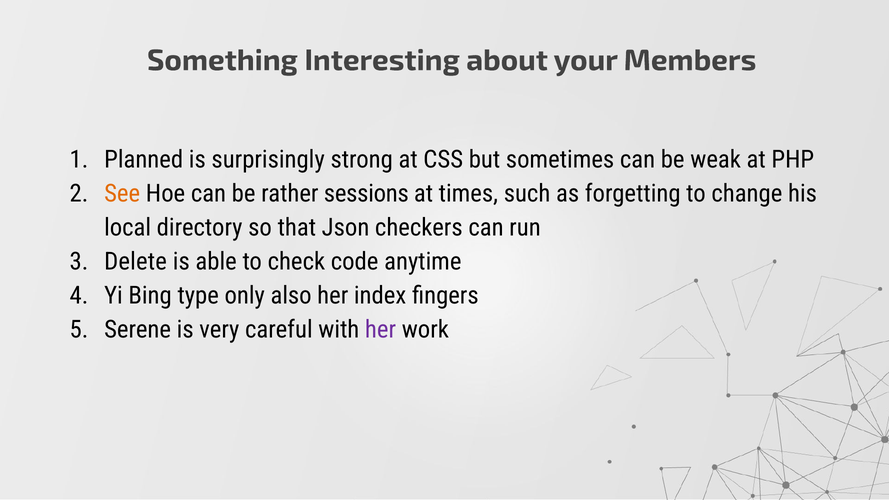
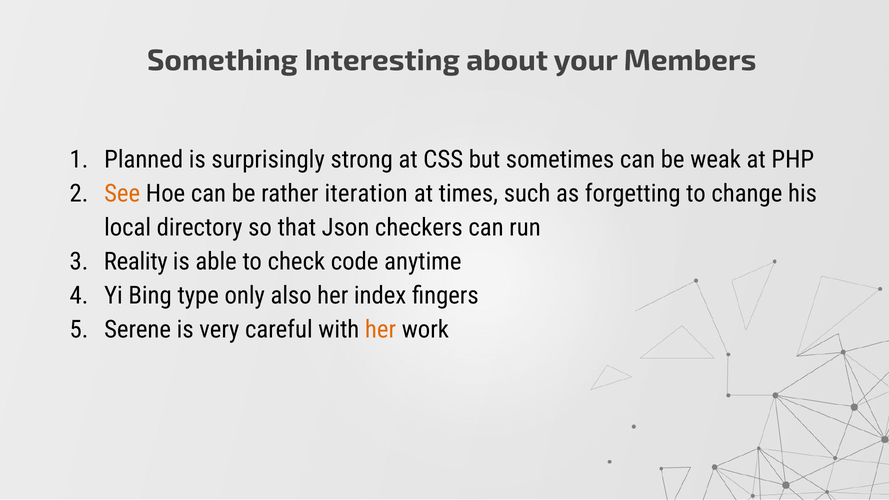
sessions: sessions -> iteration (366, 193)
Delete: Delete -> Reality (136, 262)
her colour: purple -> orange (381, 330)
